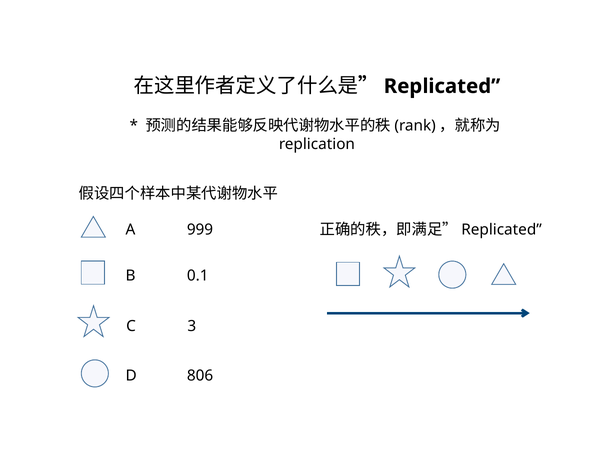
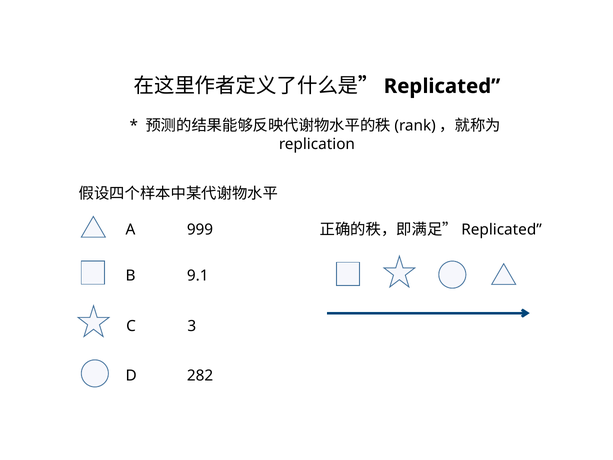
0.1: 0.1 -> 9.1 (198, 275)
806: 806 -> 282 (200, 375)
